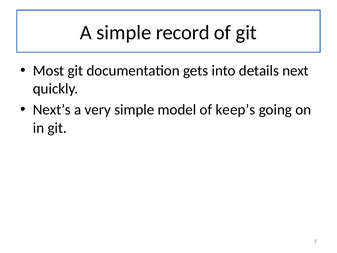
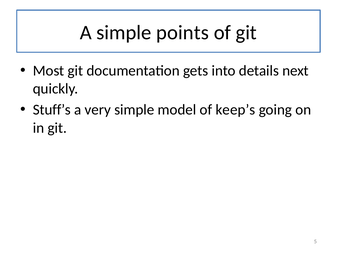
record: record -> points (183, 33)
Next’s: Next’s -> Stuff’s (52, 110)
